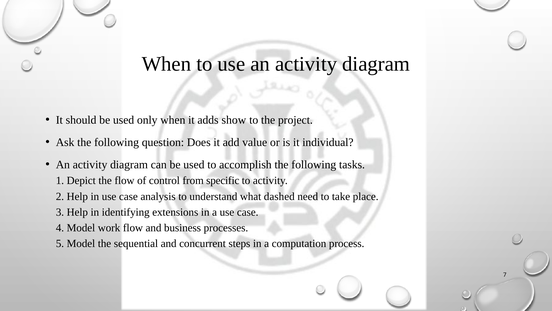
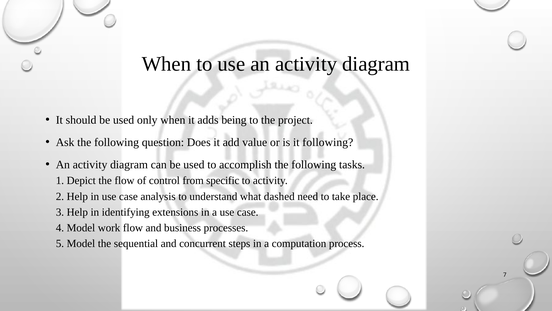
show: show -> being (234, 120)
it individual: individual -> following (328, 142)
